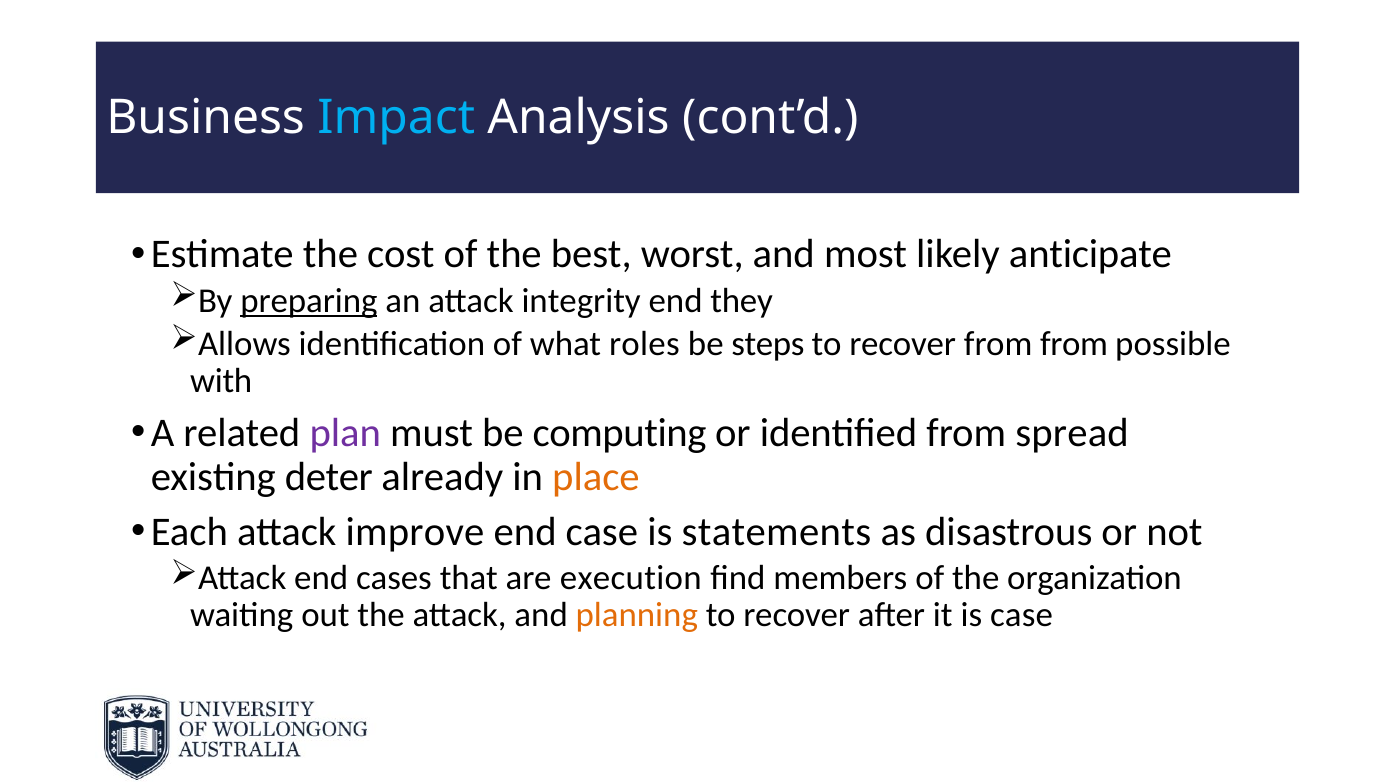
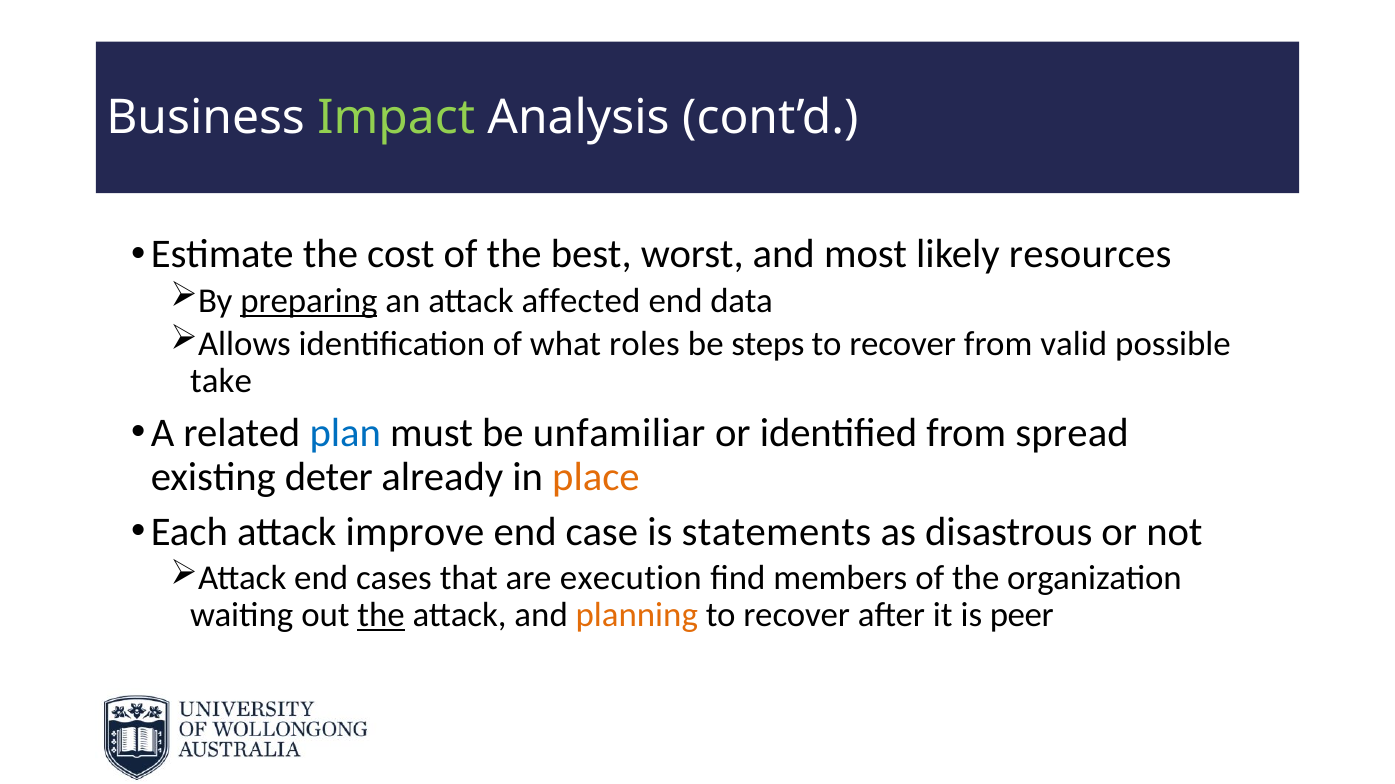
Impact colour: light blue -> light green (396, 117)
anticipate: anticipate -> resources (1090, 255)
integrity: integrity -> affected (581, 301)
they: they -> data (742, 301)
from from: from -> valid (1074, 344)
with: with -> take (221, 382)
plan colour: purple -> blue (345, 433)
computing: computing -> unfamiliar (619, 433)
the underline: none -> present (381, 616)
is case: case -> peer (1022, 616)
